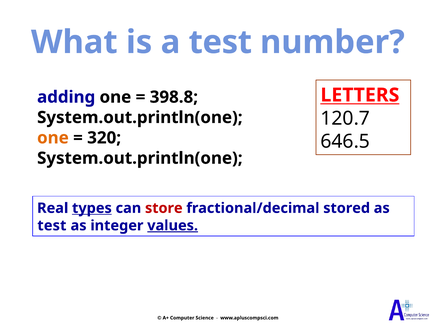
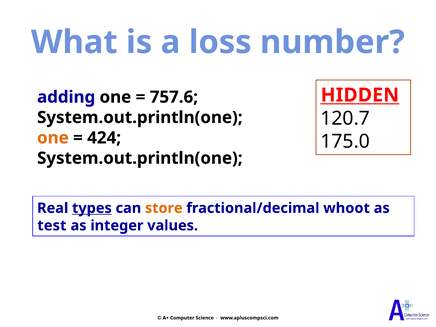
a test: test -> loss (220, 42)
LETTERS: LETTERS -> HIDDEN (360, 95)
398.8: 398.8 -> 757.6 (174, 97)
320: 320 -> 424 (104, 138)
646.5: 646.5 -> 175.0 (345, 142)
store colour: red -> orange (164, 208)
stored: stored -> whoot (347, 208)
values underline: present -> none (173, 226)
